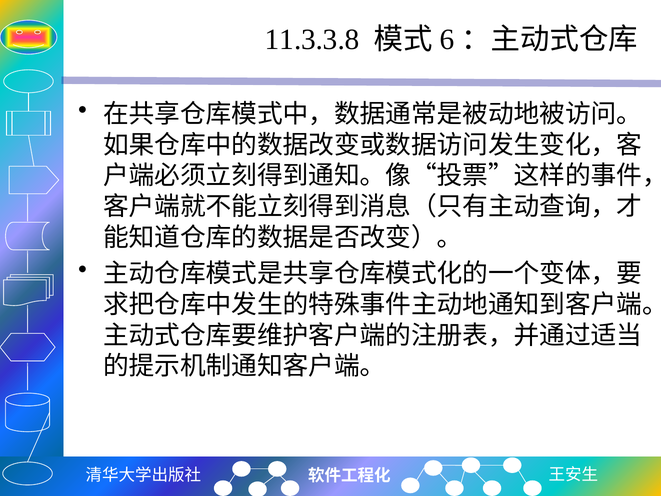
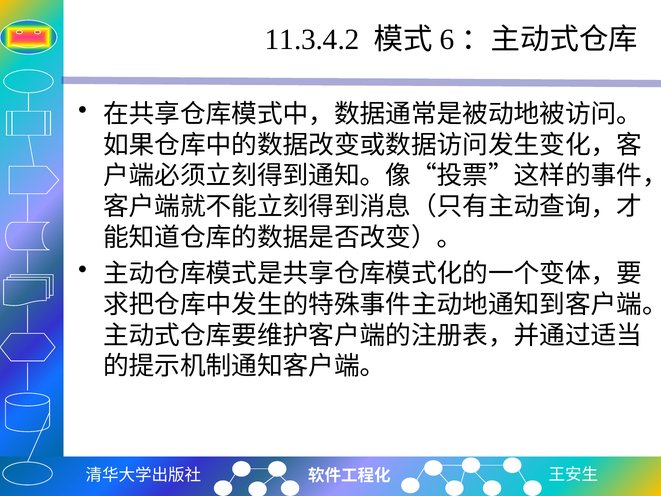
11.3.3.8: 11.3.3.8 -> 11.3.4.2 (312, 40)
